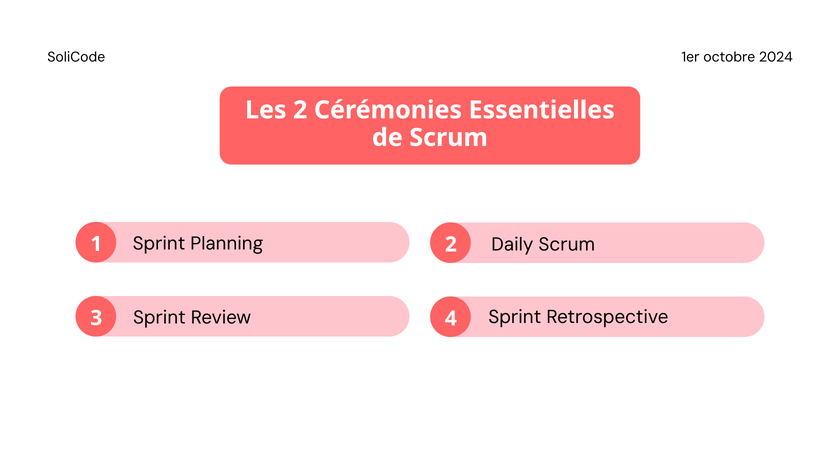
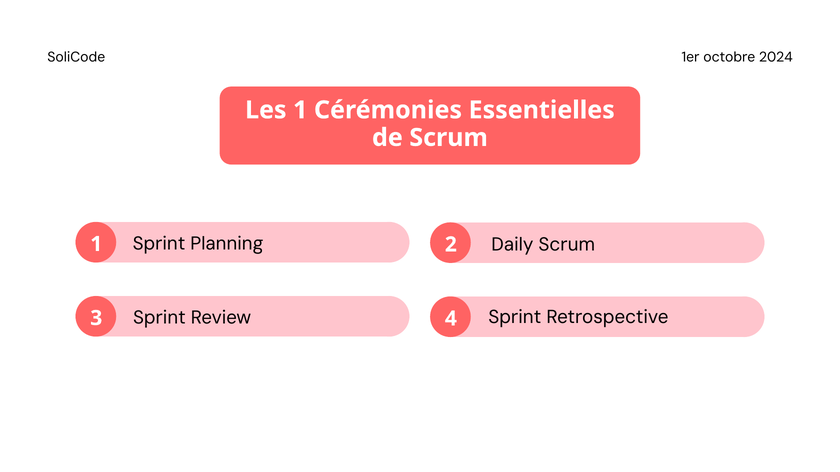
Les 2: 2 -> 1 (300, 110)
